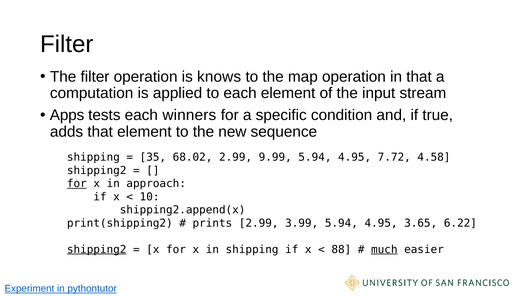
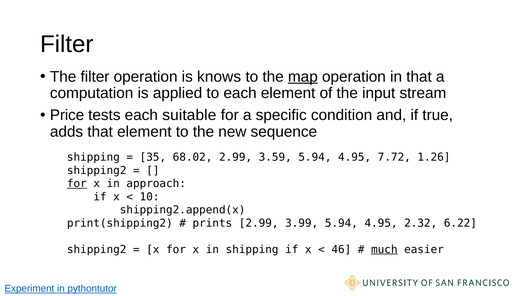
map underline: none -> present (303, 77)
Apps: Apps -> Price (67, 115)
winners: winners -> suitable (189, 115)
9.99: 9.99 -> 3.59 (275, 157)
4.58: 4.58 -> 1.26 (434, 157)
3.65: 3.65 -> 2.32 (421, 223)
shipping2 underline: present -> none (97, 249)
88: 88 -> 46 (341, 249)
